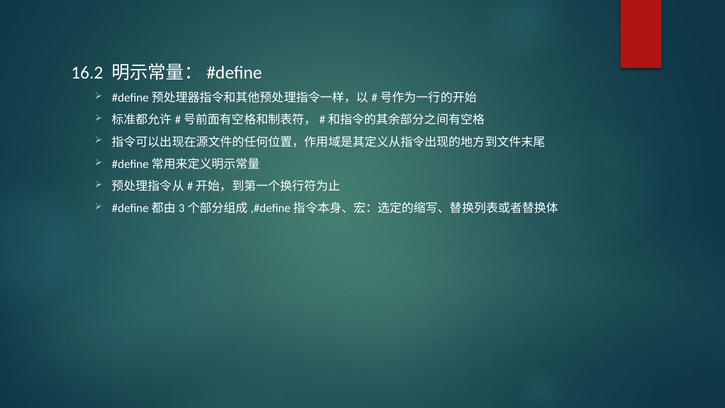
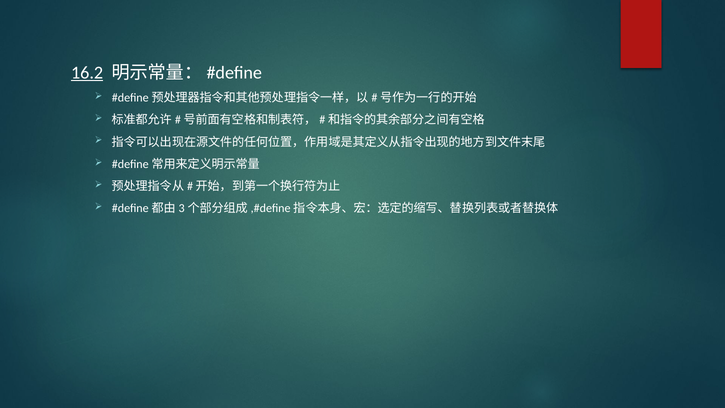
16.2 underline: none -> present (87, 73)
